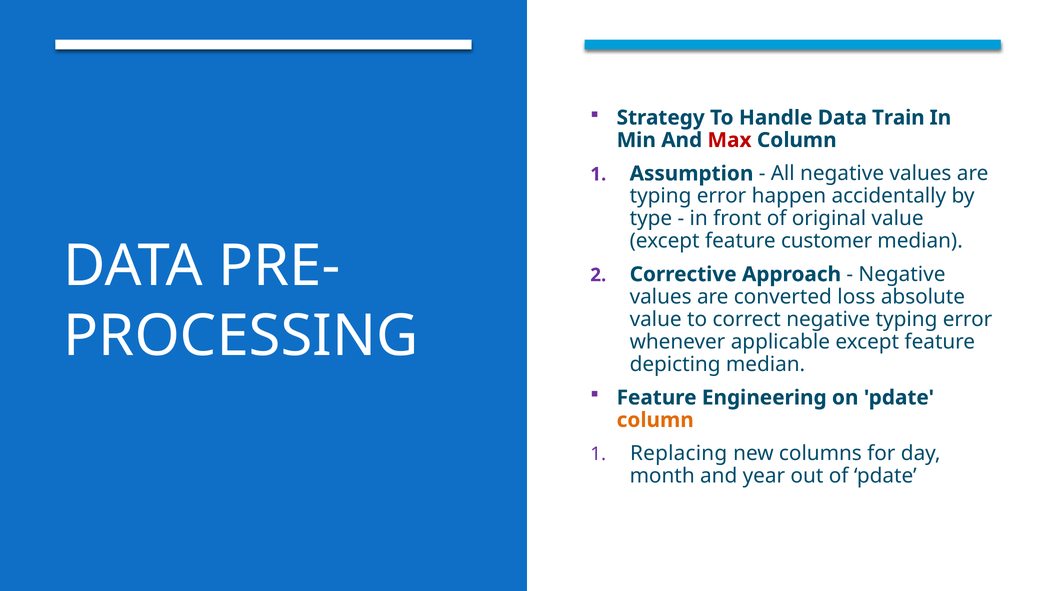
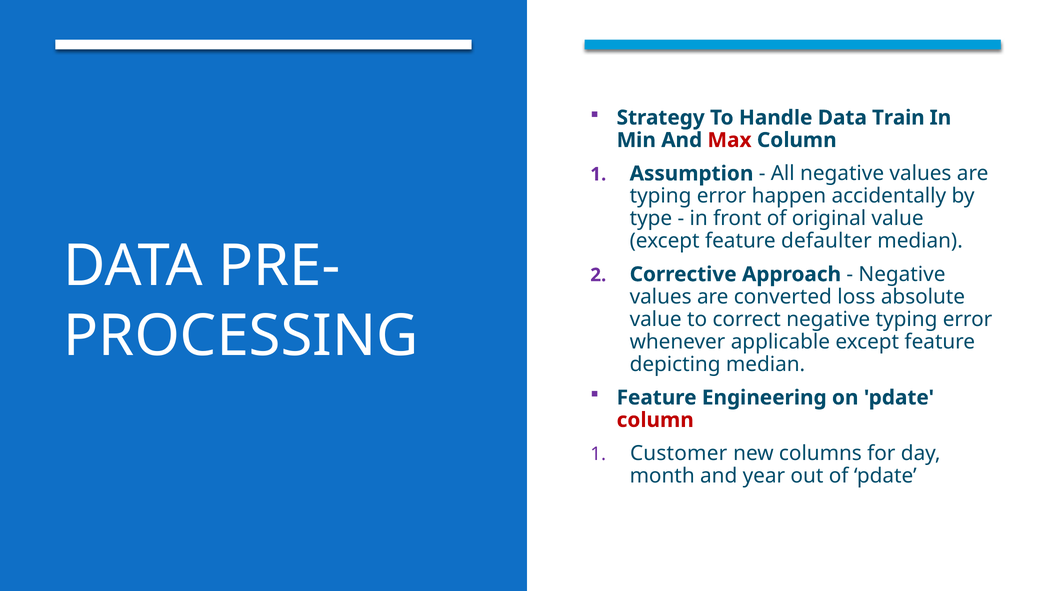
customer: customer -> defaulter (826, 241)
column colour: orange -> red (655, 420)
Replacing: Replacing -> Customer (679, 454)
